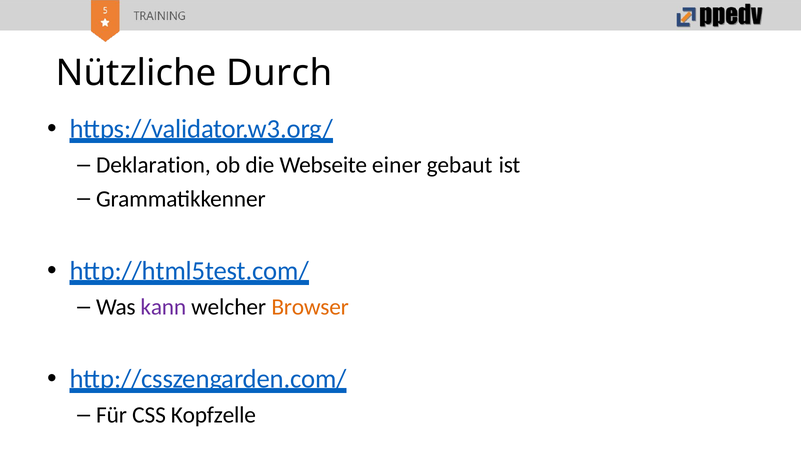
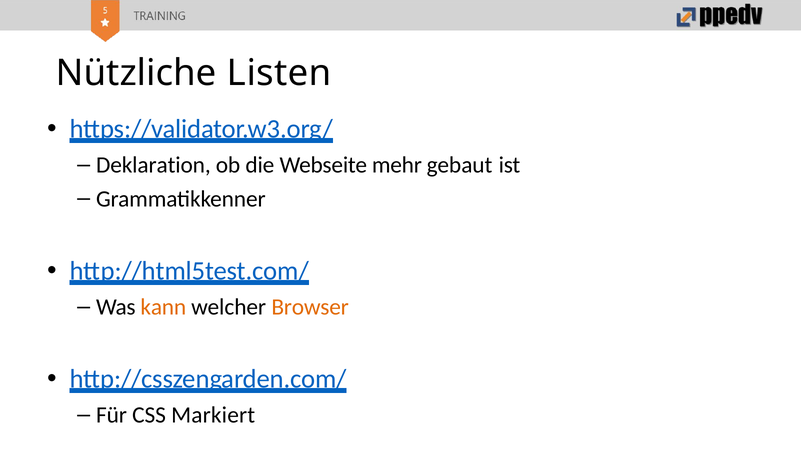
Durch: Durch -> Listen (279, 73)
einer: einer -> mehr (397, 165)
kann colour: purple -> orange (163, 307)
Kopfzelle: Kopfzelle -> Markiert (213, 415)
